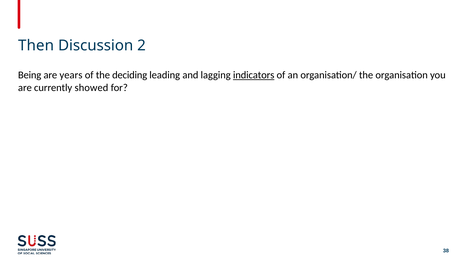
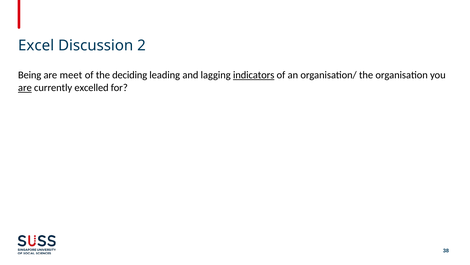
Then: Then -> Excel (36, 46)
years: years -> meet (71, 75)
are underline: none -> present (25, 88)
showed: showed -> excelled (92, 88)
